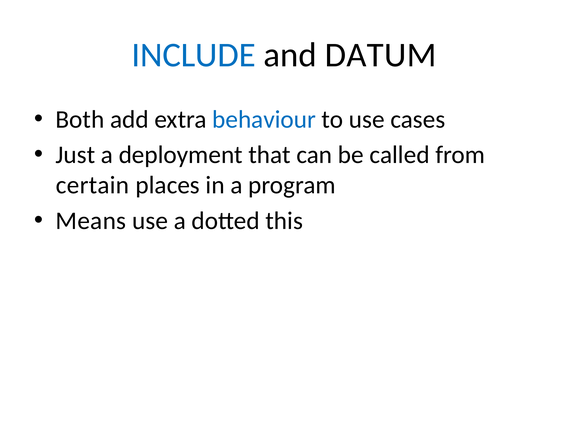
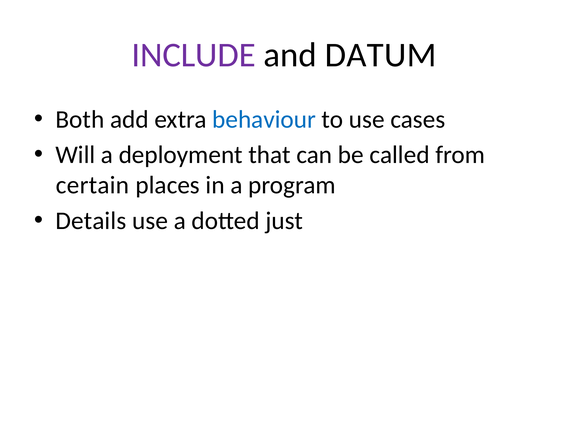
INCLUDE colour: blue -> purple (194, 55)
Just: Just -> Will (75, 155)
Means: Means -> Details (91, 221)
this: this -> just (284, 221)
